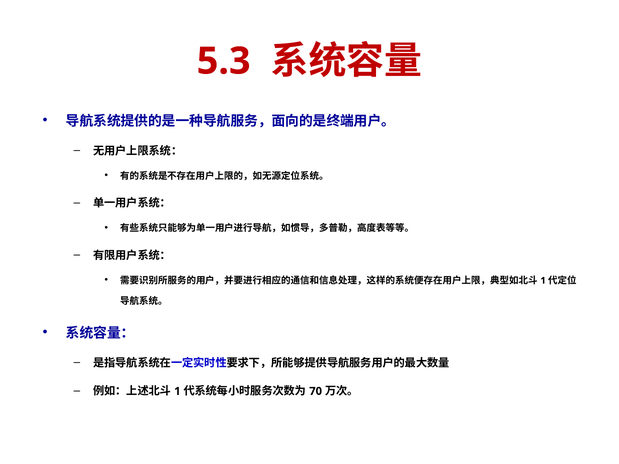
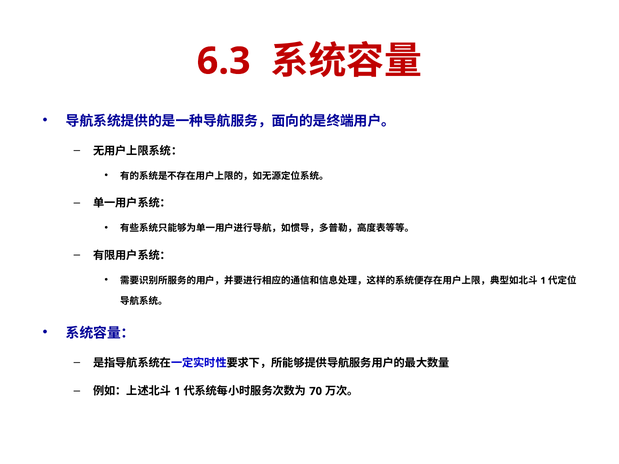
5.3: 5.3 -> 6.3 (224, 61)
